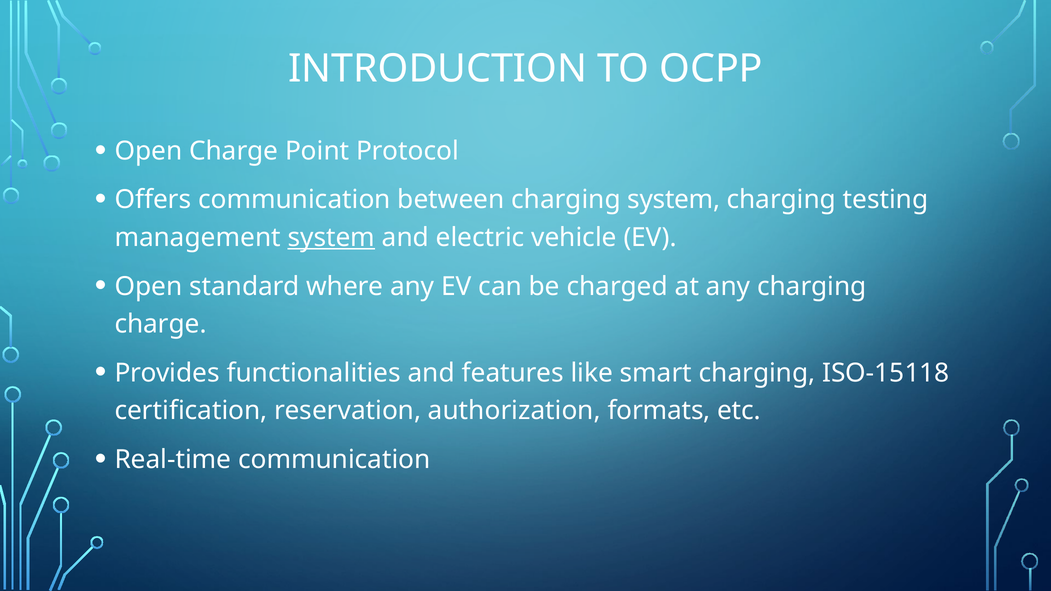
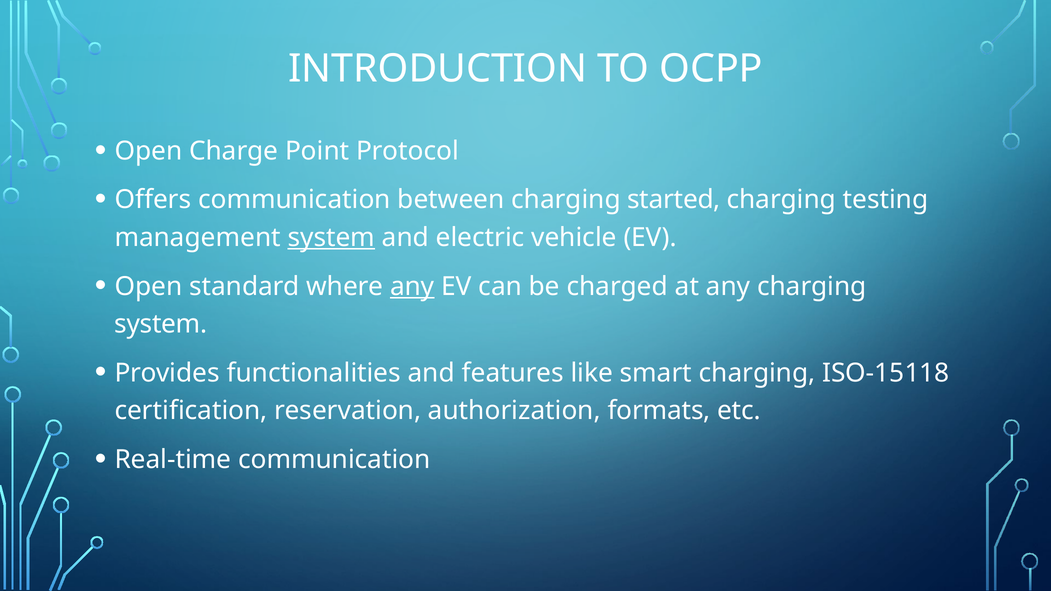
charging system: system -> started (674, 200)
any underline: none -> present (412, 286)
charge: charge -> system (161, 324)
